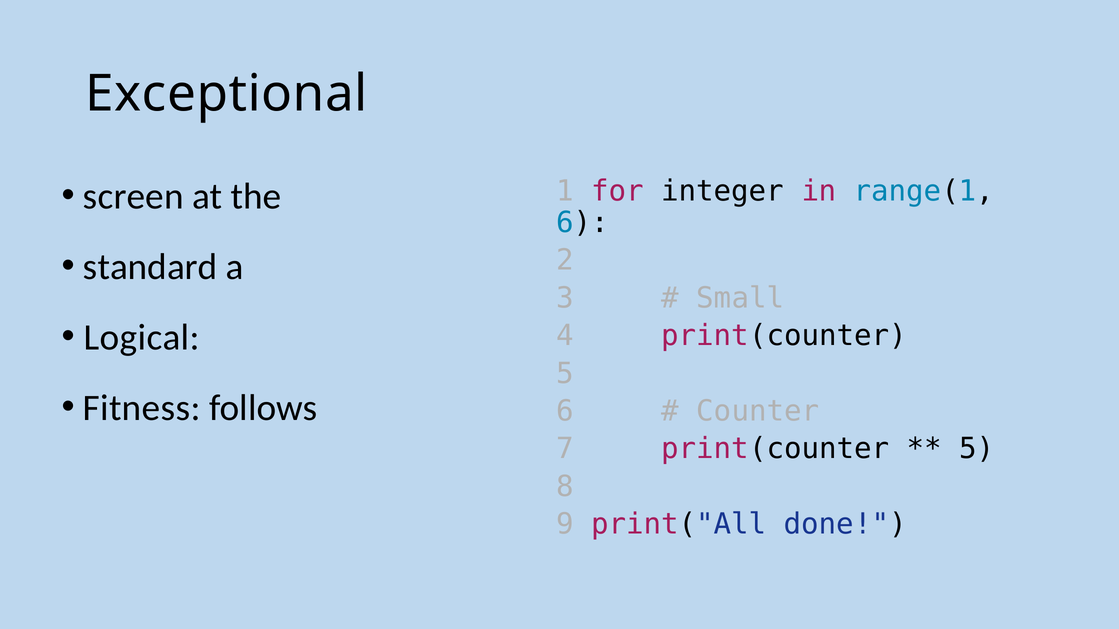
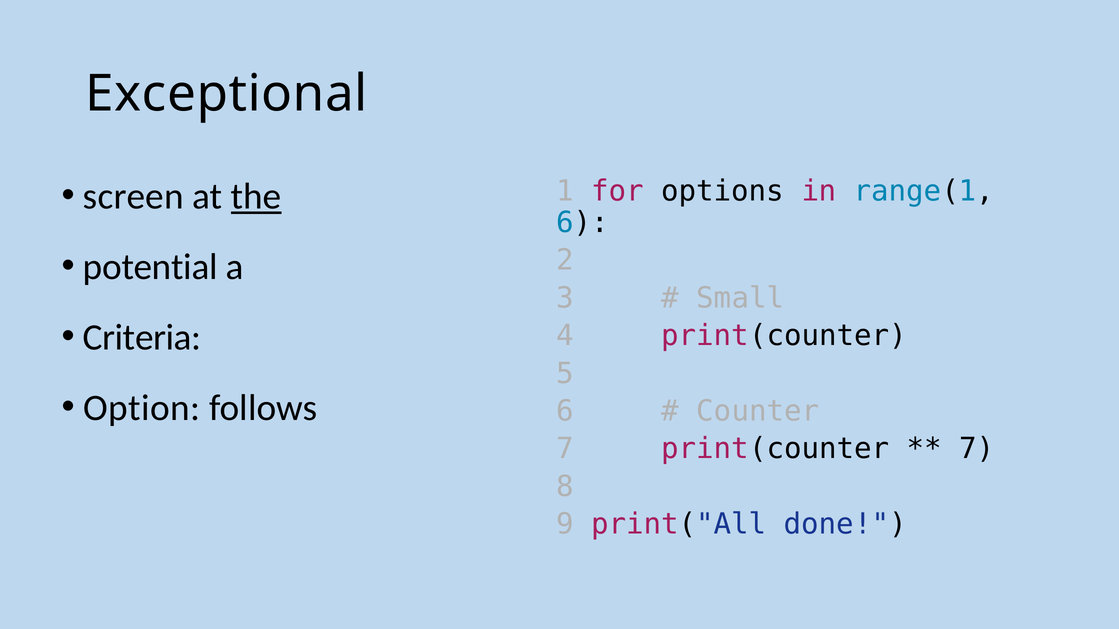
the underline: none -> present (256, 197)
integer: integer -> options (723, 191)
standard: standard -> potential (150, 267)
Logical: Logical -> Criteria (142, 338)
Fitness: Fitness -> Option (142, 408)
5: 5 -> 7 (977, 449)
